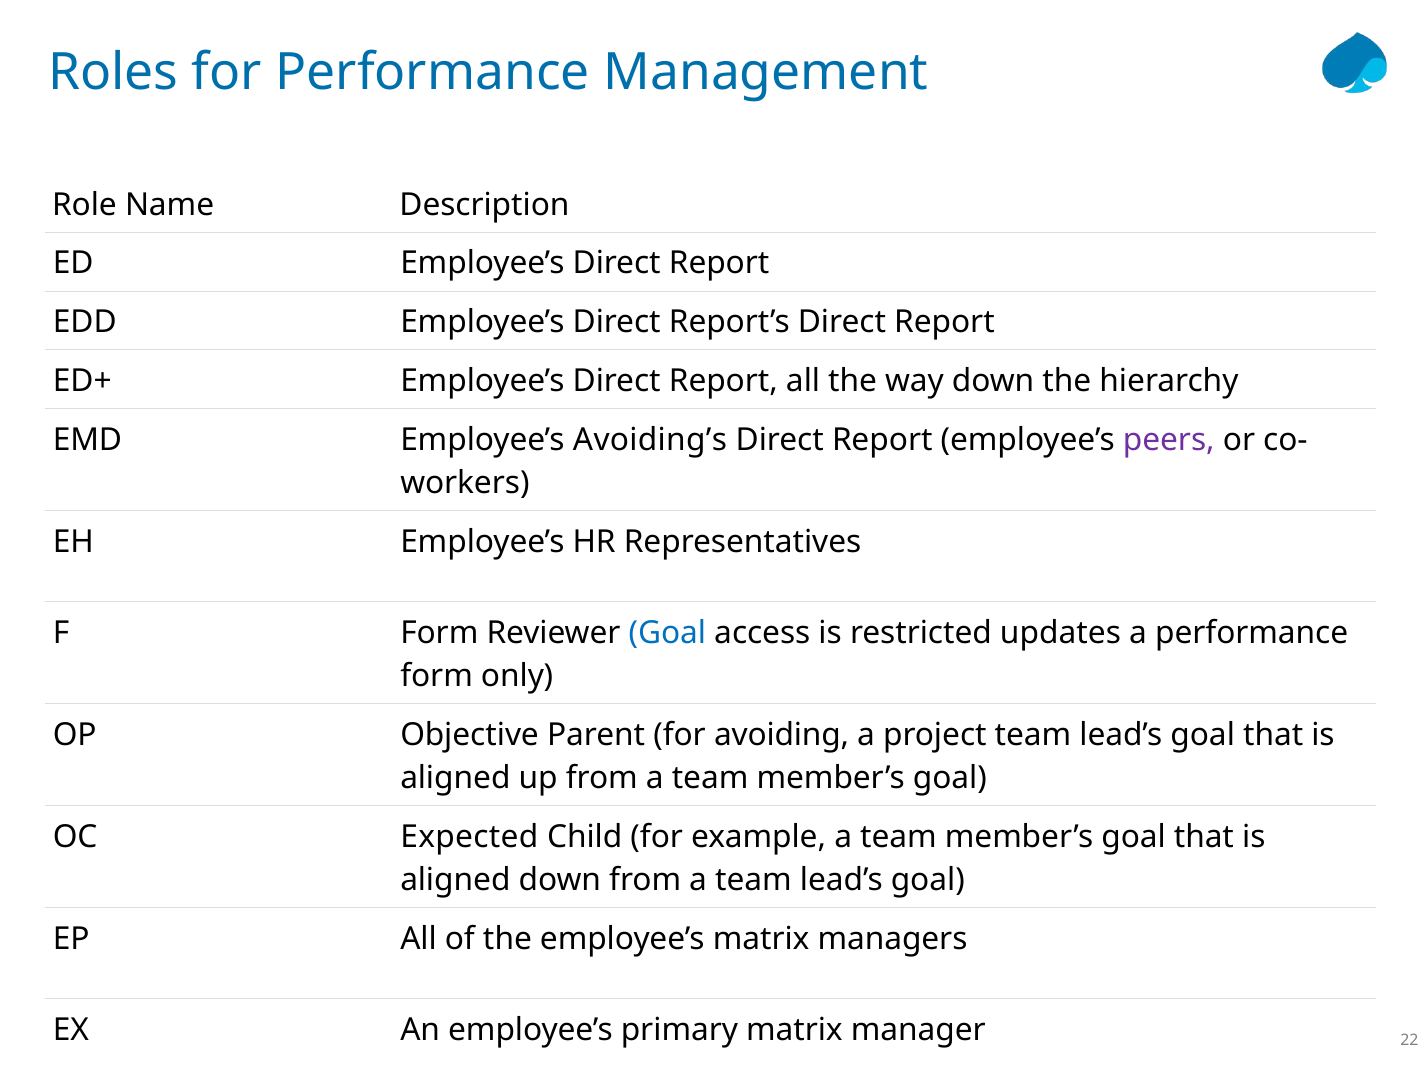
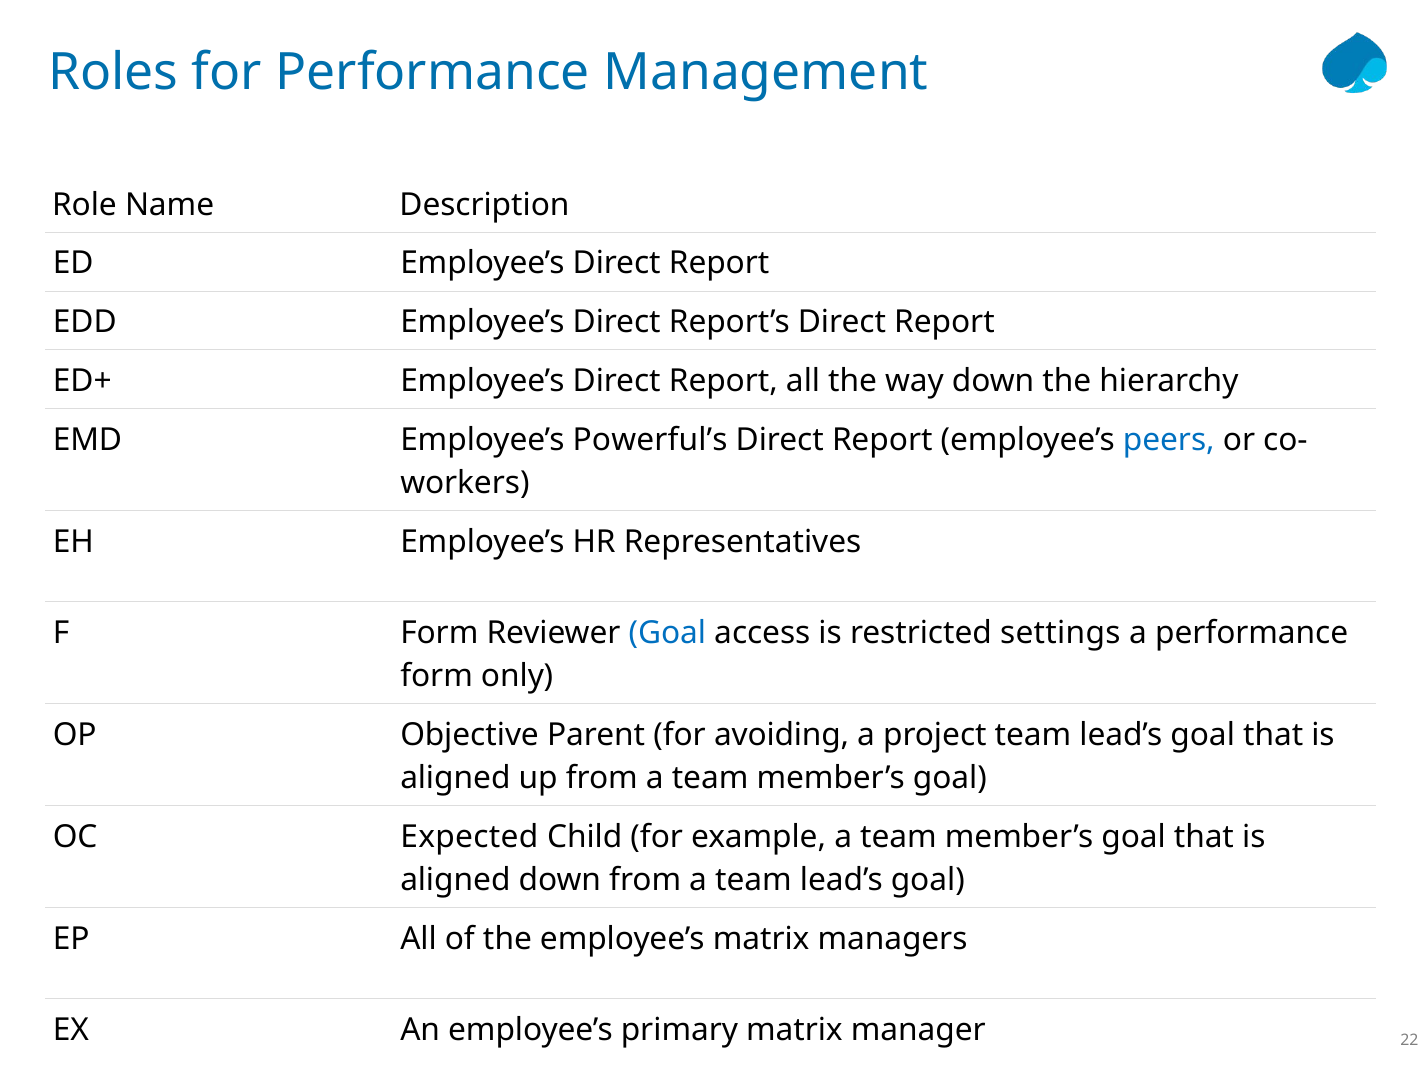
Avoiding’s: Avoiding’s -> Powerful’s (650, 440)
peers colour: purple -> blue (1169, 440)
updates: updates -> settings (1060, 633)
